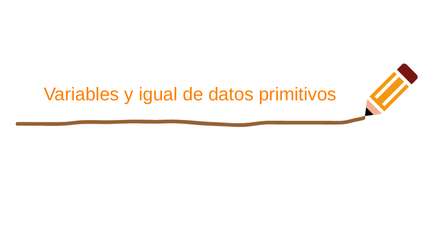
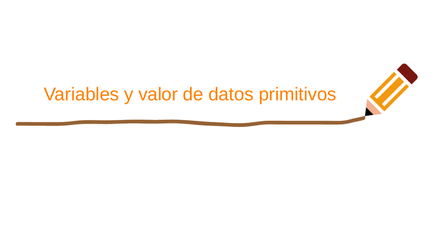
igual: igual -> valor (158, 94)
